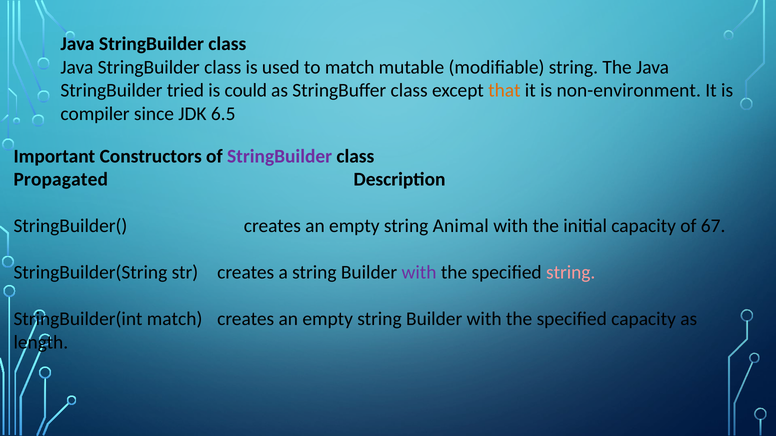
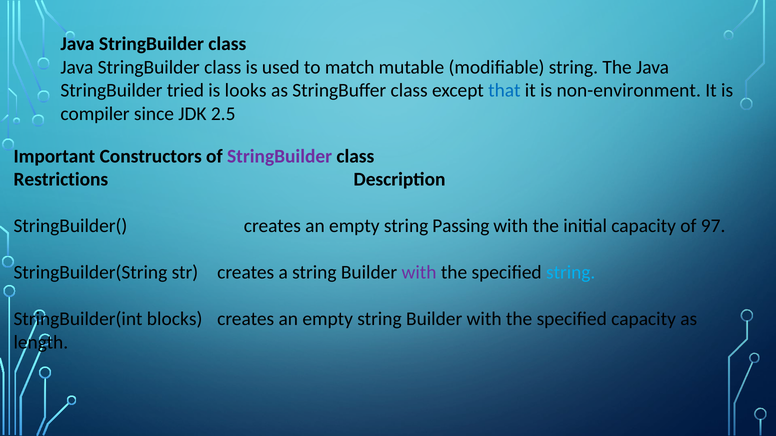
could: could -> looks (246, 90)
that colour: orange -> blue (504, 90)
6.5: 6.5 -> 2.5 (223, 114)
Propagated: Propagated -> Restrictions (61, 180)
Animal: Animal -> Passing (461, 226)
67: 67 -> 97 (713, 226)
string colour: pink -> light blue (571, 273)
StringBuilder(int match: match -> blocks (175, 319)
